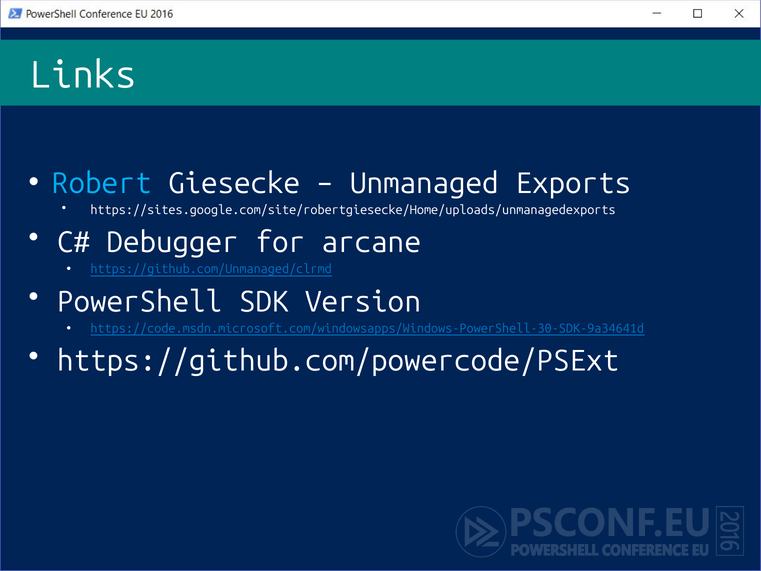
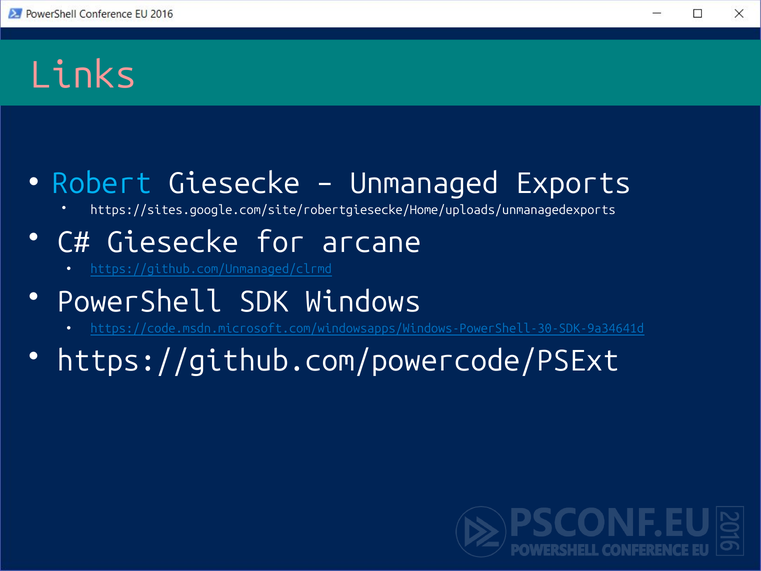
Links colour: white -> pink (83, 75)
Debugger: Debugger -> Giesecke (173, 242)
Version: Version -> Windows (363, 302)
